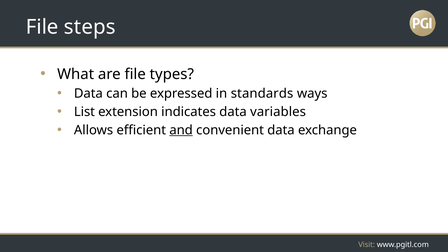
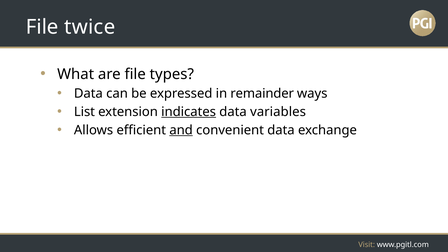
steps: steps -> twice (90, 27)
standards: standards -> remainder (262, 93)
indicates underline: none -> present (189, 112)
